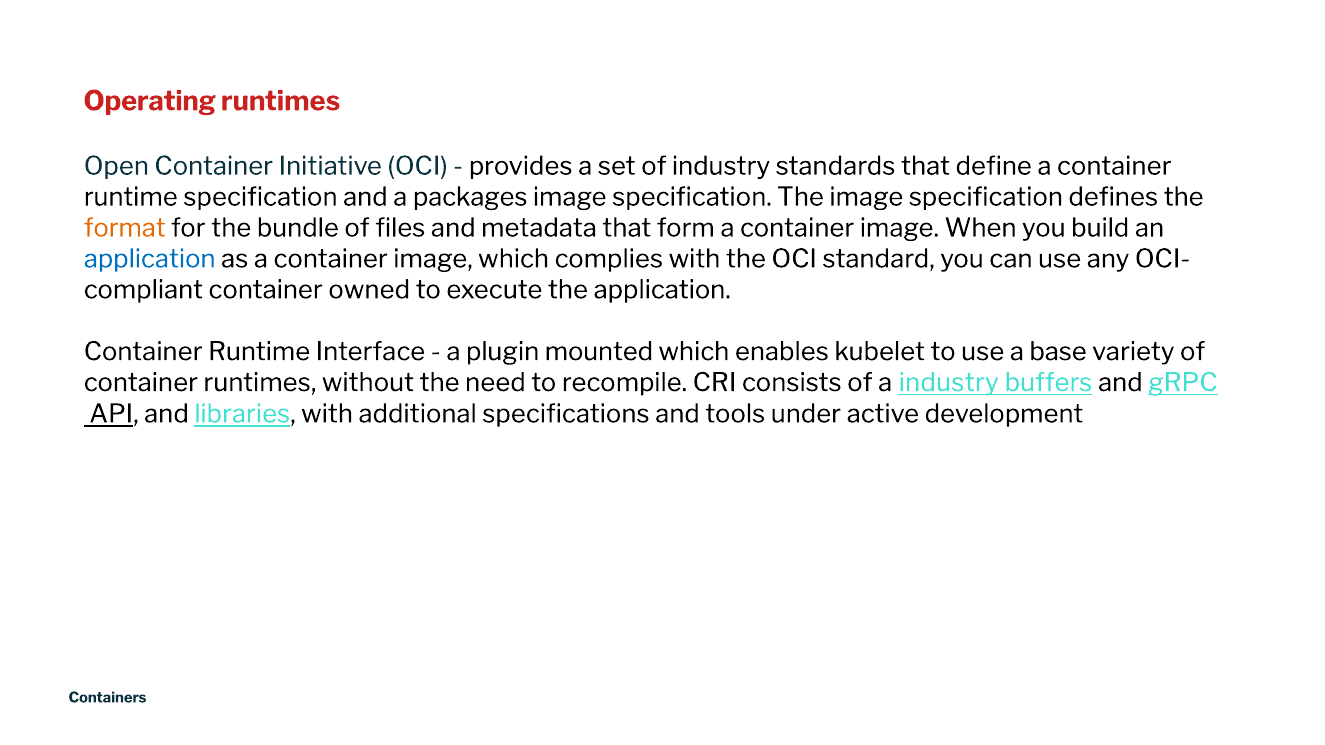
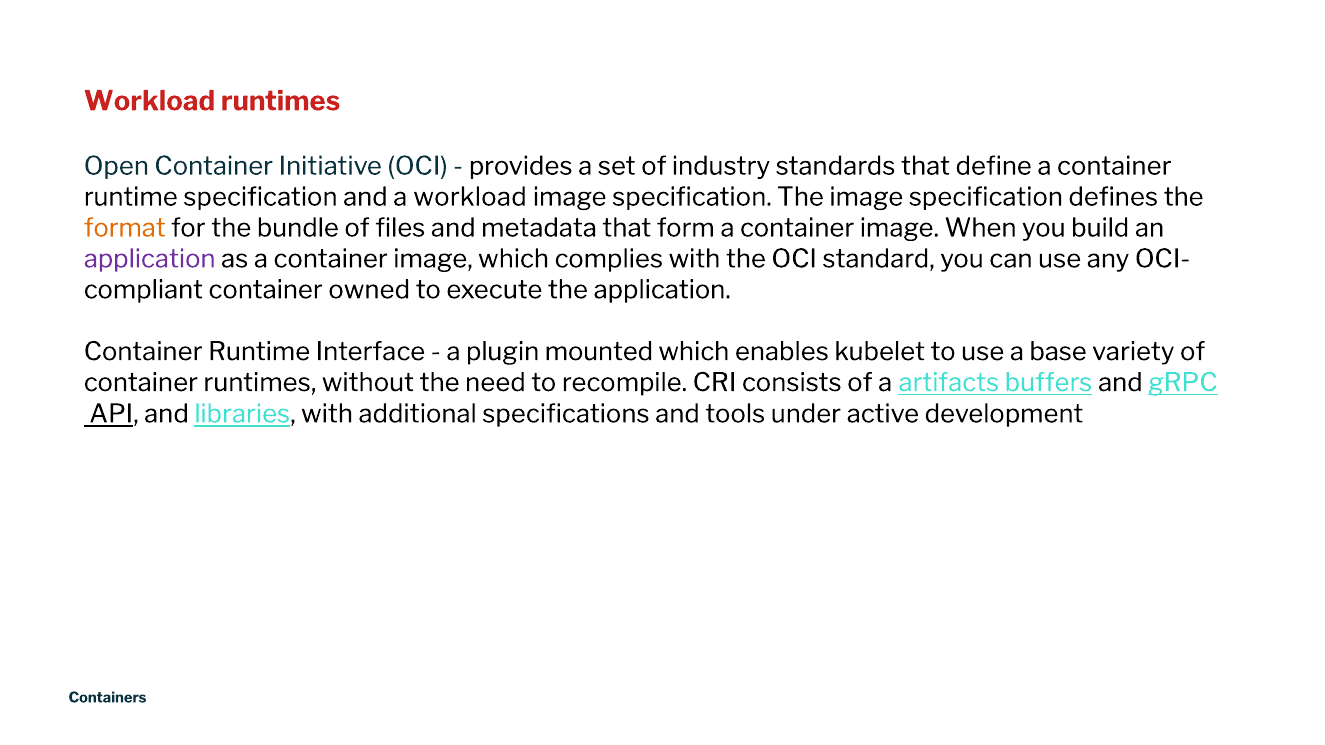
Operating: Operating -> Workload (150, 101)
a packages: packages -> workload (470, 197)
application colour: blue -> purple (150, 259)
a industry: industry -> artifacts (949, 383)
